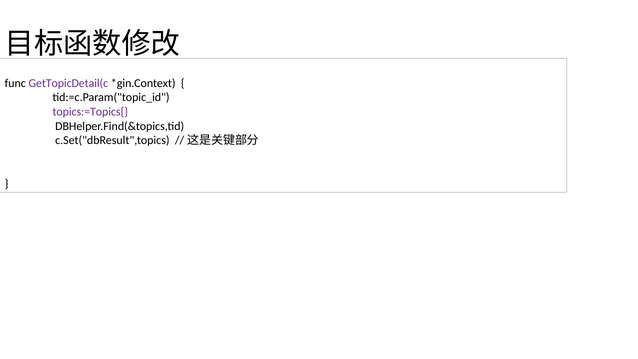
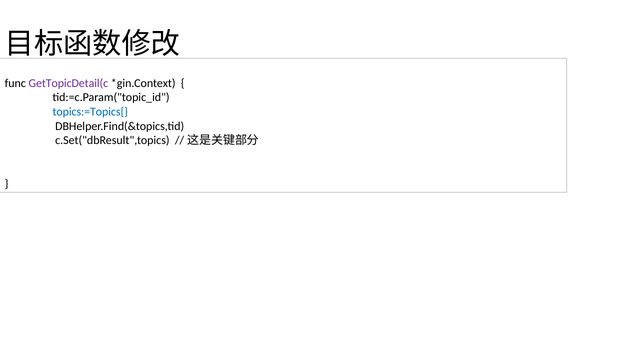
topics:=Topics{ colour: purple -> blue (90, 112)
